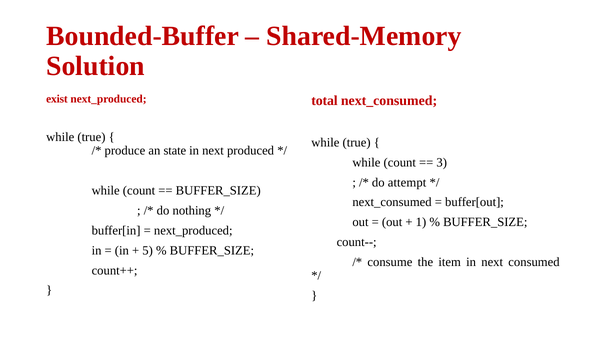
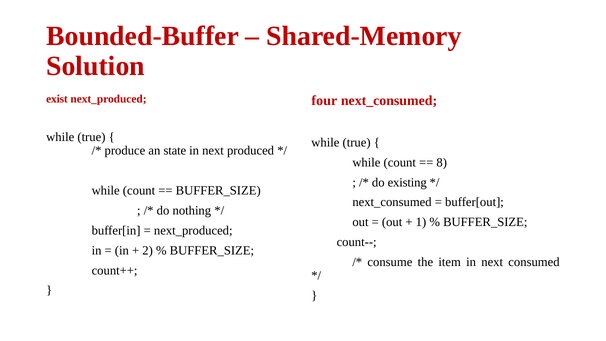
total: total -> four (324, 100)
3: 3 -> 8 (442, 162)
attempt: attempt -> existing (407, 182)
5: 5 -> 2 (148, 250)
